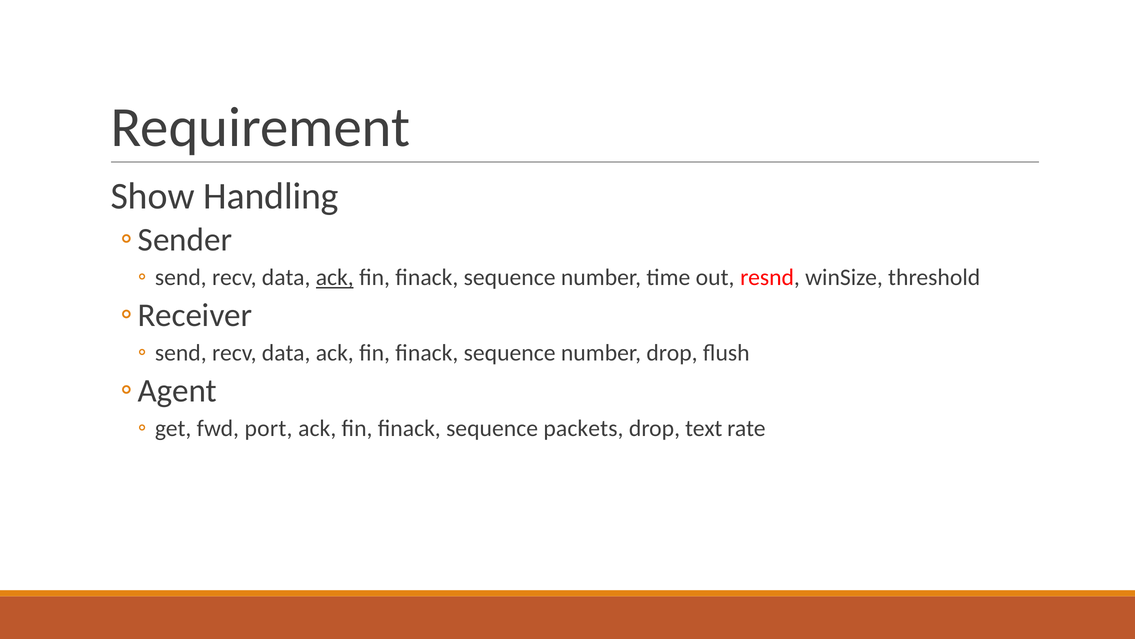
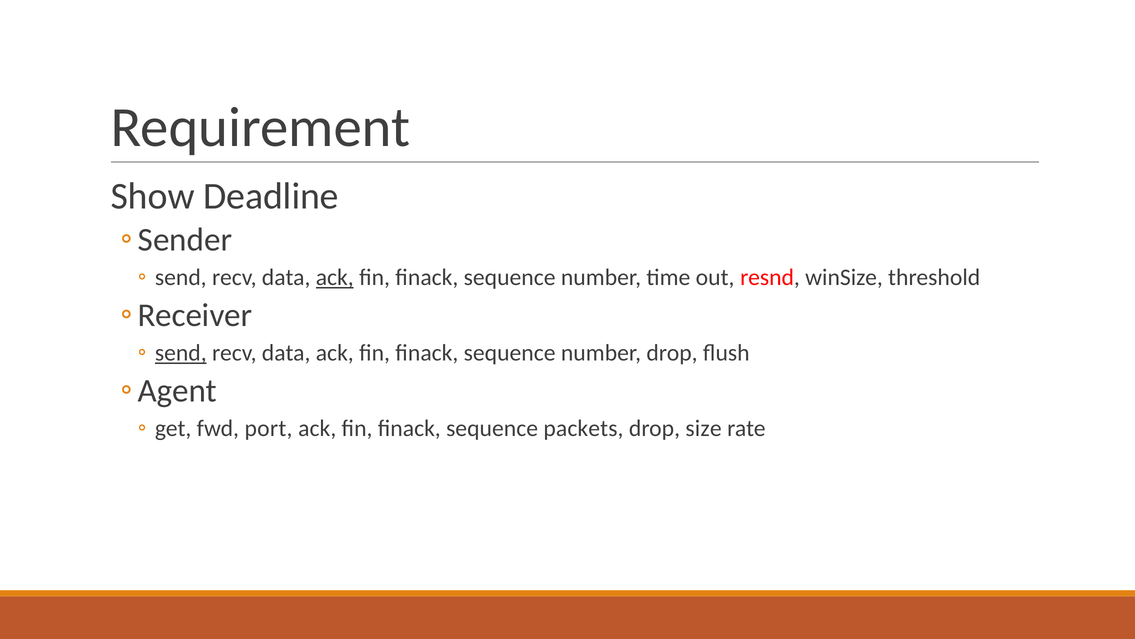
Handling: Handling -> Deadline (271, 196)
send underline: none -> present (181, 353)
text: text -> size (704, 428)
